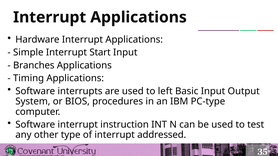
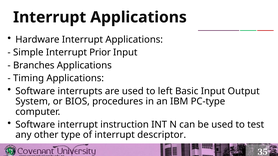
Start: Start -> Prior (100, 53)
addressed: addressed -> descriptor (162, 135)
